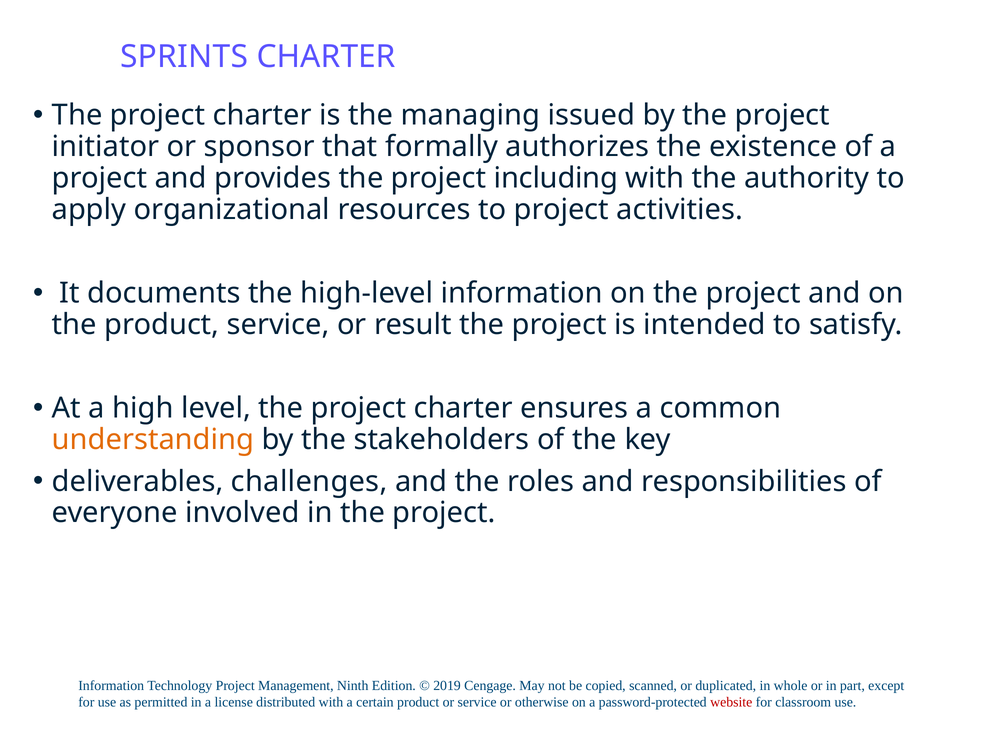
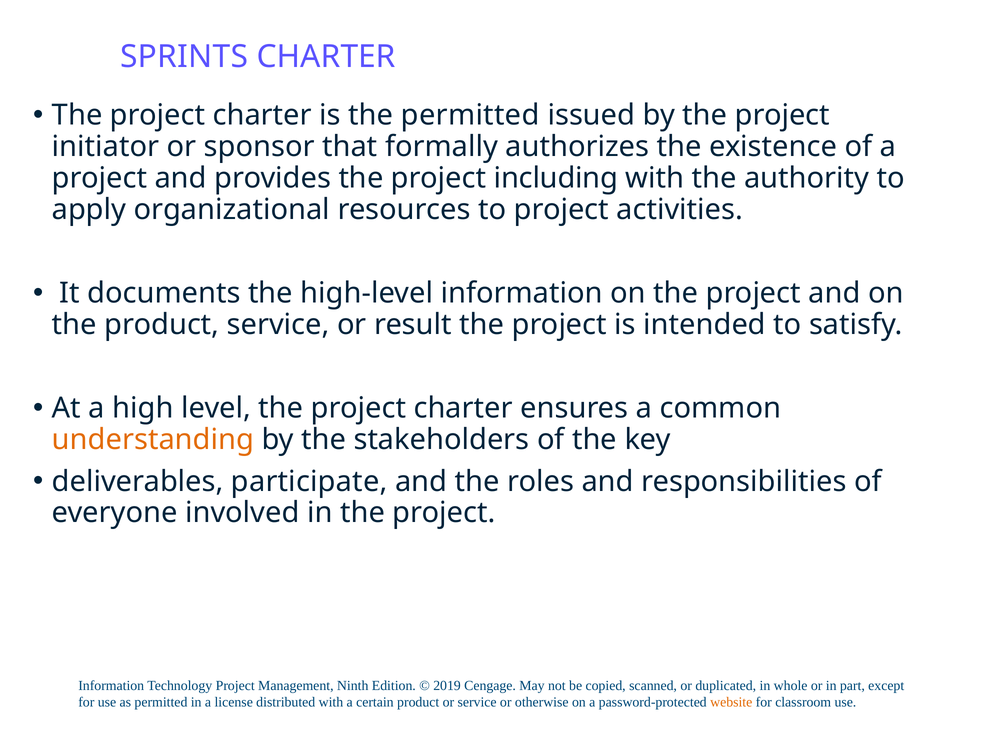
the managing: managing -> permitted (470, 115)
challenges: challenges -> participate (309, 481)
website colour: red -> orange (731, 702)
